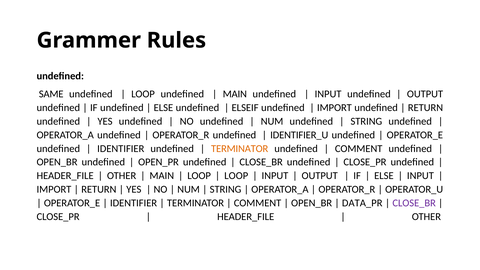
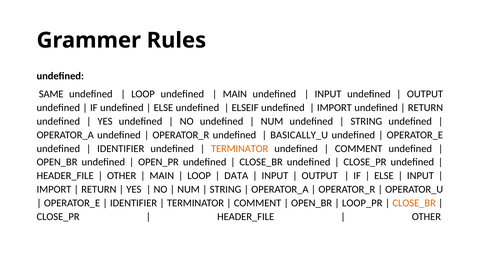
IDENTIFIER_U: IDENTIFIER_U -> BASICALLY_U (299, 135)
LOOP: LOOP -> DATA (236, 176)
DATA_PR: DATA_PR -> LOOP_PR (362, 203)
CLOSE_BR colour: purple -> orange (414, 203)
